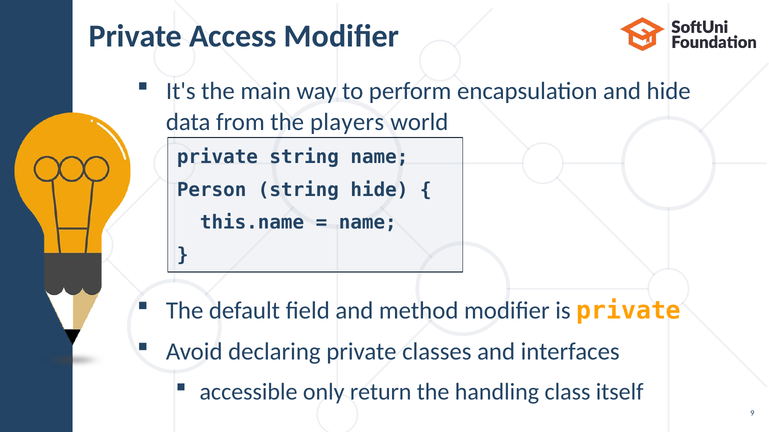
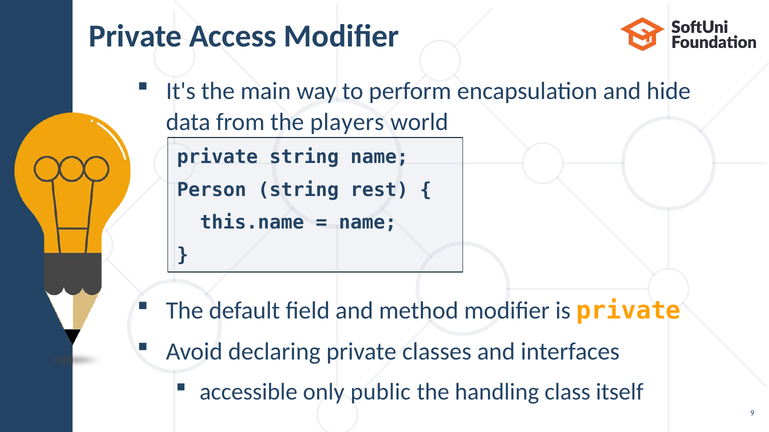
string hide: hide -> rest (379, 190)
return: return -> public (381, 392)
